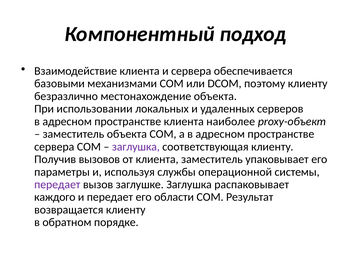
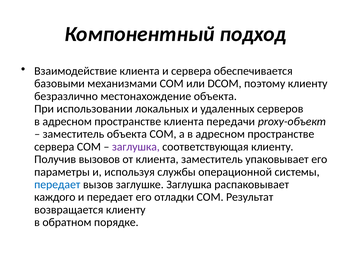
наиболее: наиболее -> передачи (231, 122)
передает colour: purple -> blue (57, 185)
области: области -> отладки (174, 197)
